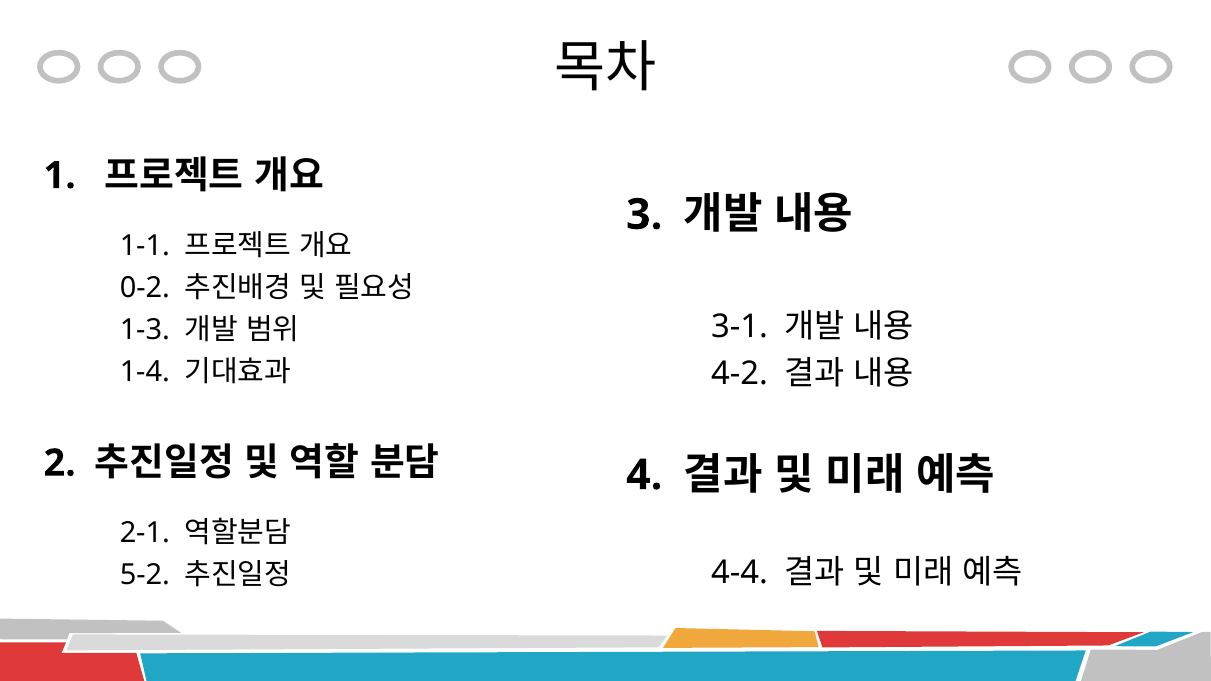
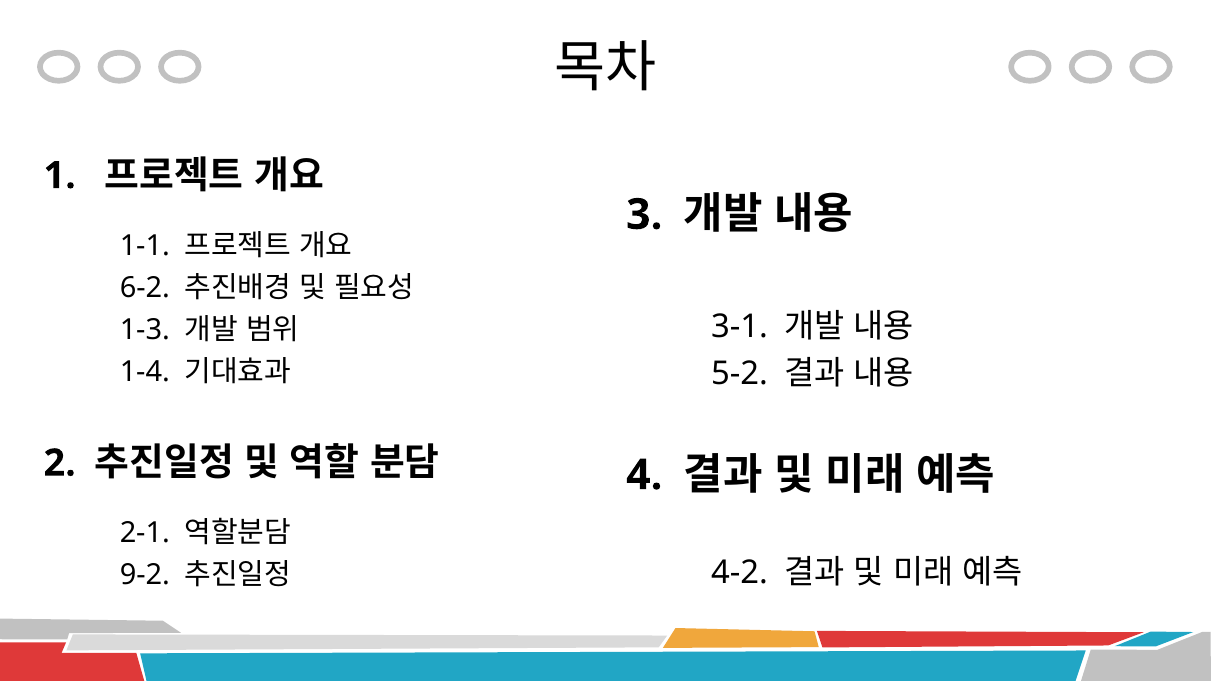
0-2: 0-2 -> 6-2 (145, 288)
4-2: 4-2 -> 5-2 (740, 374)
4-4: 4-4 -> 4-2 (740, 573)
5-2: 5-2 -> 9-2 (145, 575)
